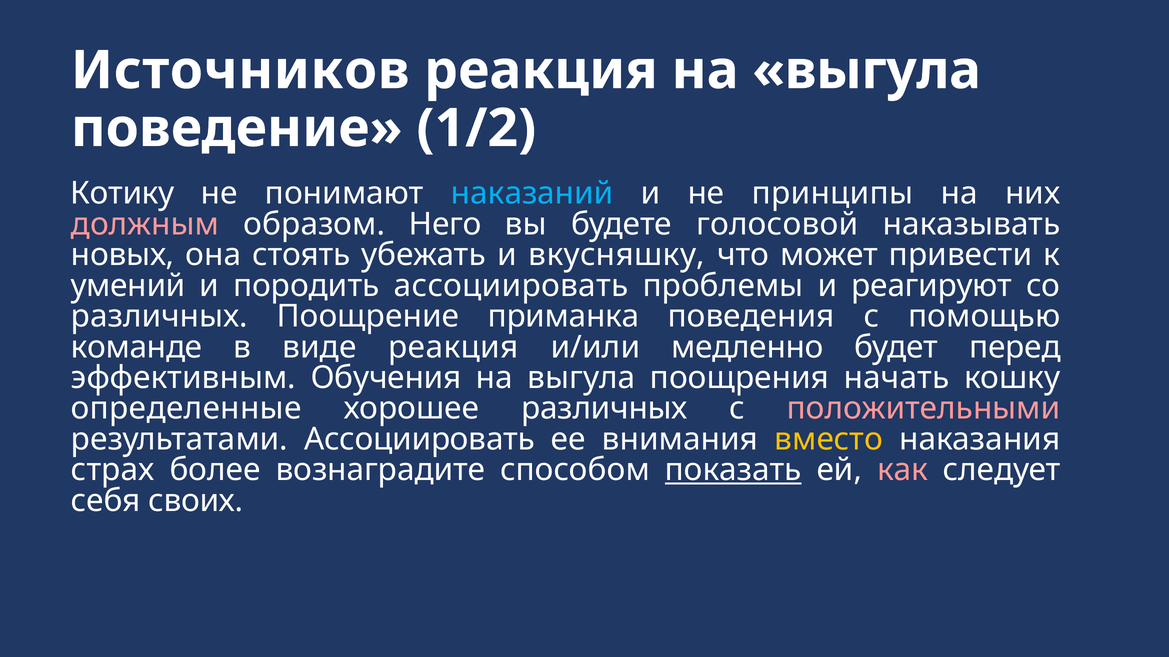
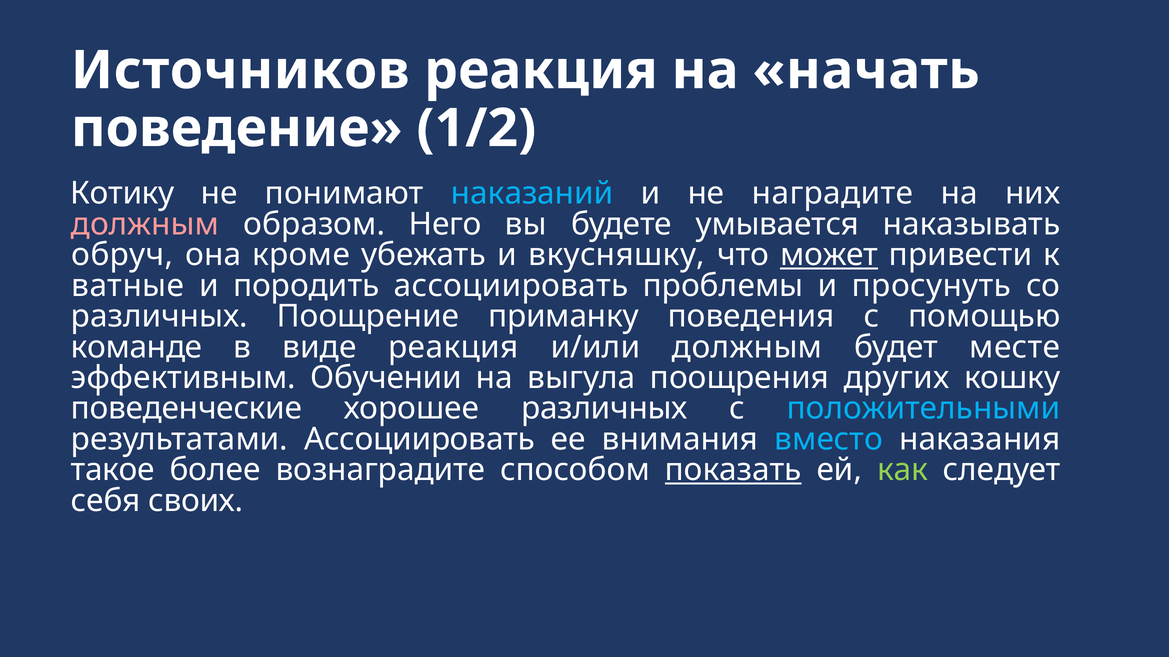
реакция на выгула: выгула -> начать (866, 71)
принципы: принципы -> наградите (832, 194)
голосовой: голосовой -> умывается (778, 224)
новых: новых -> обруч (122, 255)
стоять: стоять -> кроме (301, 255)
может underline: none -> present (829, 255)
умений: умений -> ватные (128, 286)
реагируют: реагируют -> просунуть (931, 286)
приманка: приманка -> приманку (563, 317)
и/или медленно: медленно -> должным (747, 347)
перед: перед -> месте (1015, 347)
Обучения: Обучения -> Обучении (386, 378)
начать: начать -> других (896, 378)
определенные: определенные -> поведенческие (186, 409)
положительными colour: pink -> light blue (923, 409)
вместо colour: yellow -> light blue (829, 440)
страх: страх -> такое (113, 470)
как colour: pink -> light green (903, 470)
